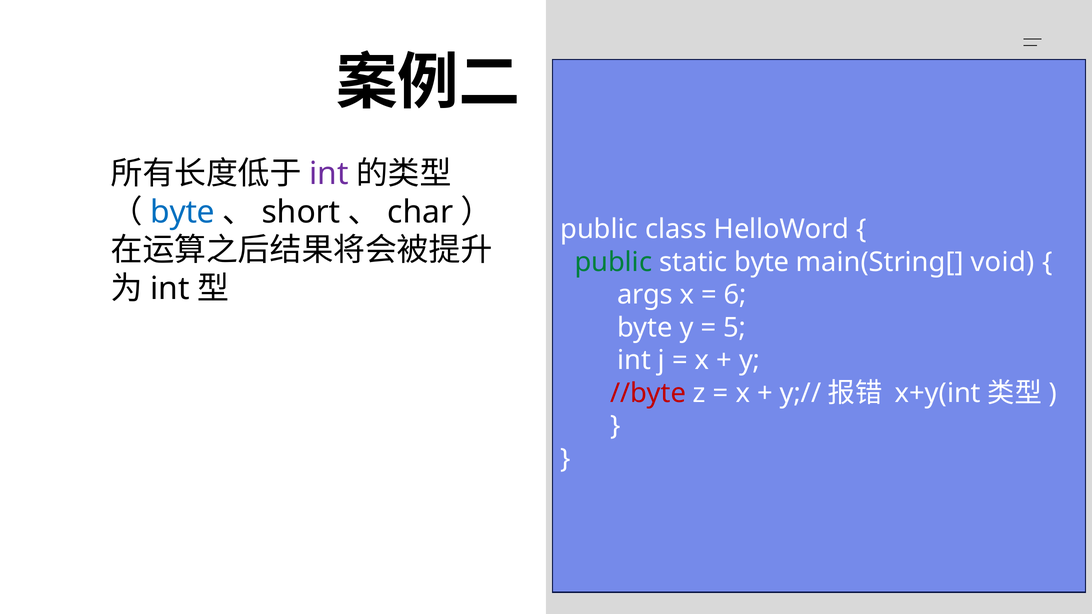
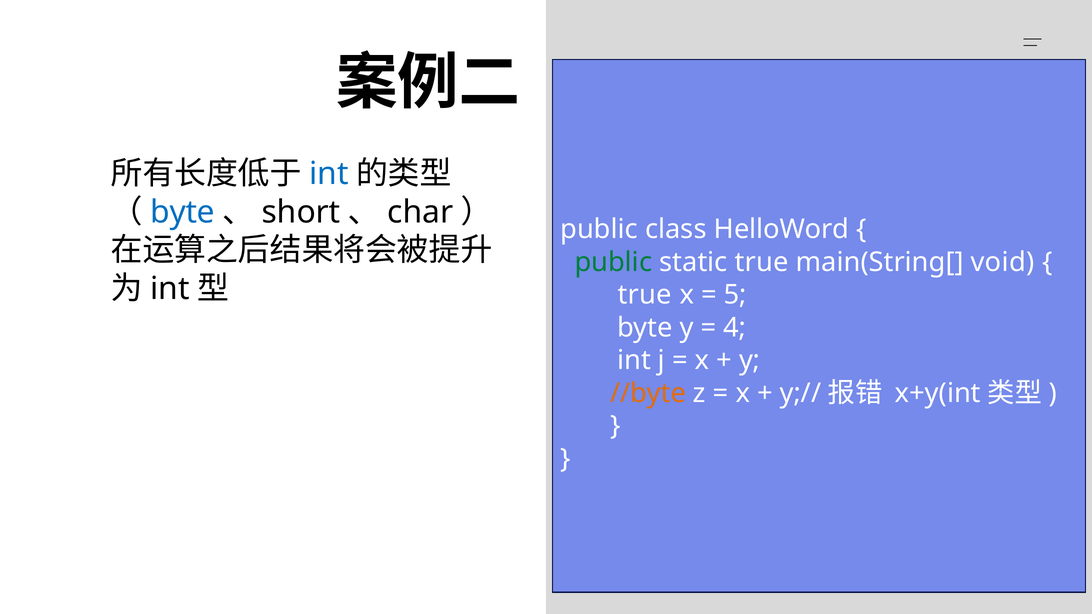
int colour: purple -> blue (329, 174)
static byte: byte -> true (762, 262)
args: args -> true (645, 295)
6: 6 -> 5 (735, 295)
5: 5 -> 4 (735, 328)
//byte colour: red -> orange (648, 393)
